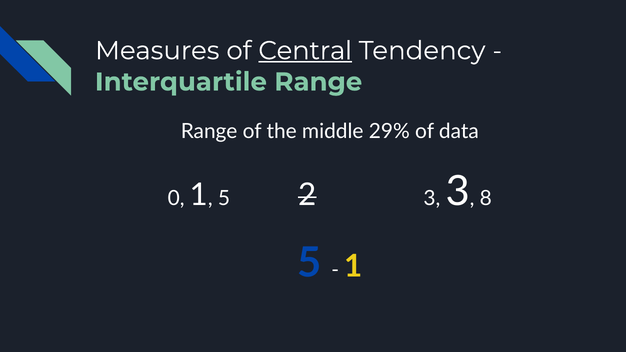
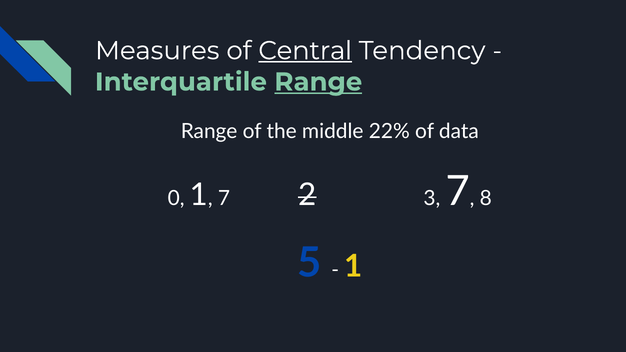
Range underline: none -> present (318, 82)
29%: 29% -> 22% (389, 131)
5: 5 -> 7 (224, 199)
3 3: 3 -> 7 (458, 192)
